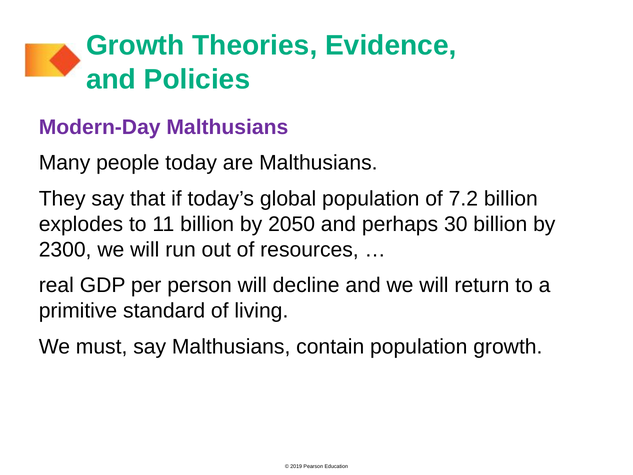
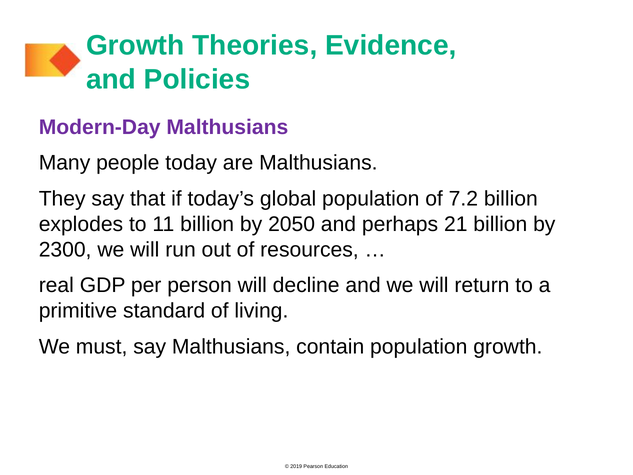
30: 30 -> 21 (456, 224)
